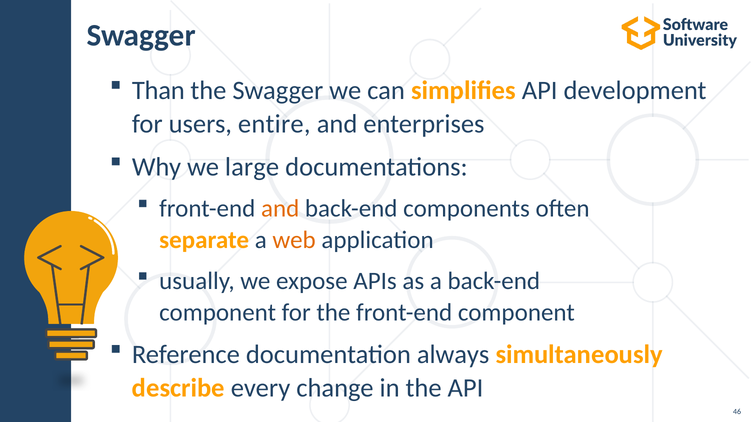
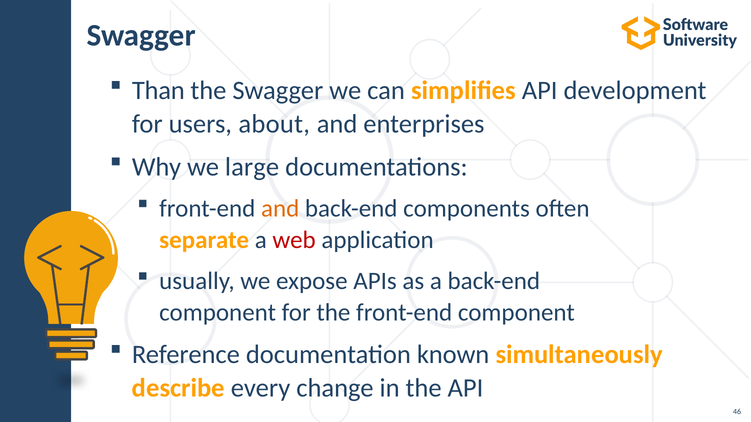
entire: entire -> about (274, 124)
web colour: orange -> red (294, 240)
always: always -> known (453, 355)
